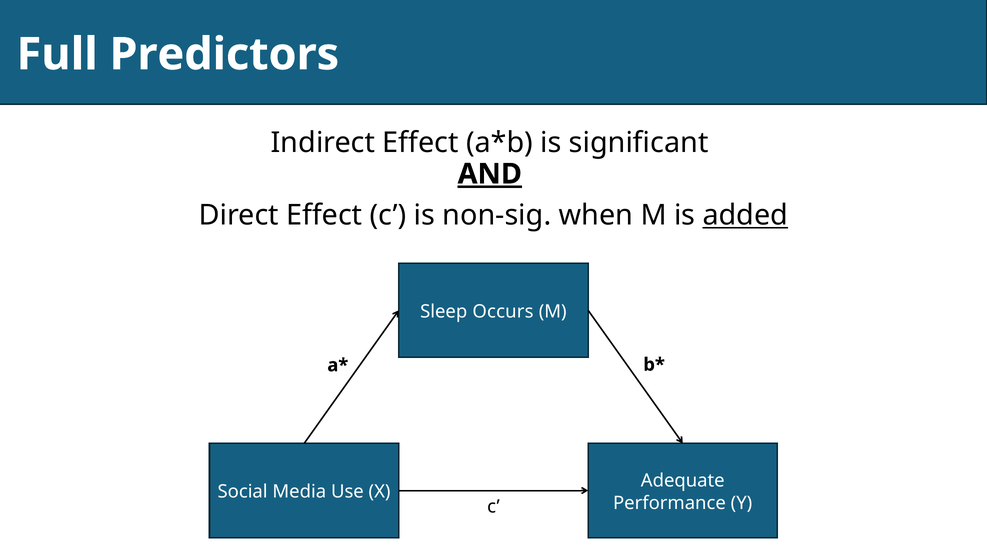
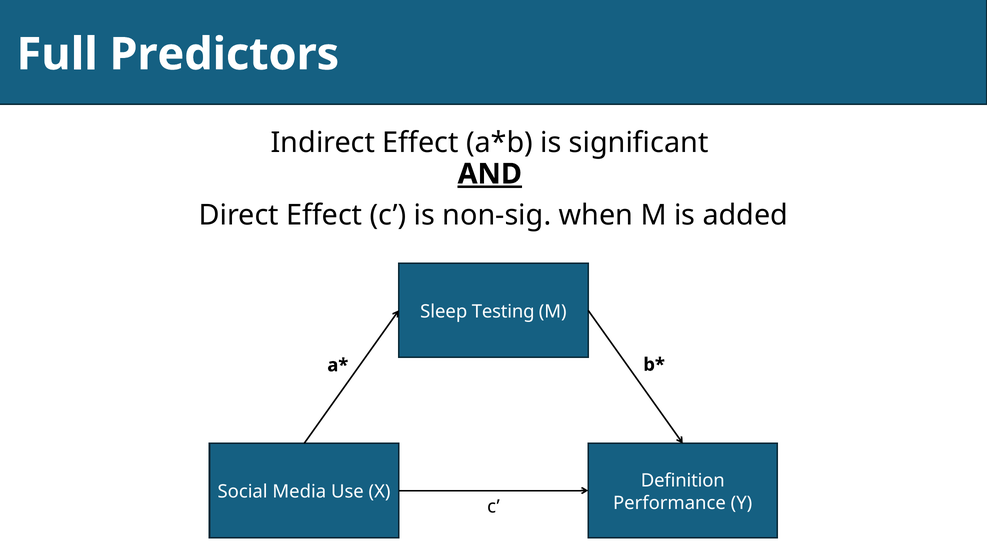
added underline: present -> none (745, 215)
Occurs: Occurs -> Testing (503, 312)
Adequate: Adequate -> Definition (683, 481)
